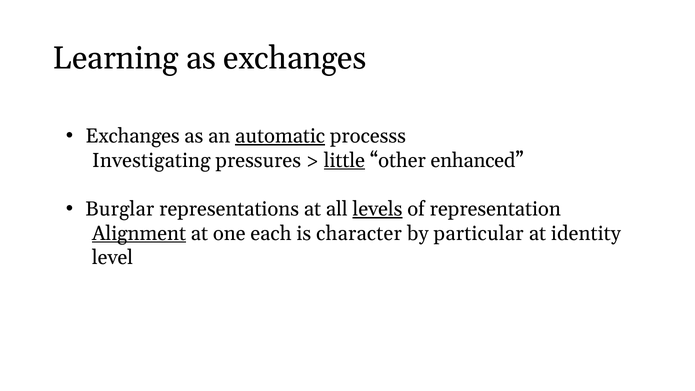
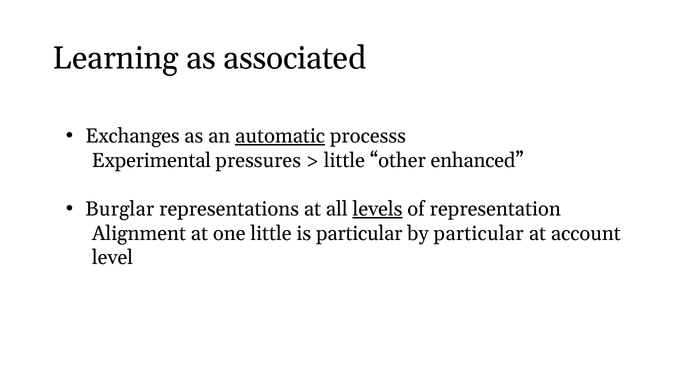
as exchanges: exchanges -> associated (295, 58)
Investigating: Investigating -> Experimental (151, 160)
little underline: present -> none (344, 160)
Alignment underline: present -> none (139, 233)
one each: each -> little (271, 233)
is character: character -> particular (359, 233)
identity: identity -> account (586, 233)
